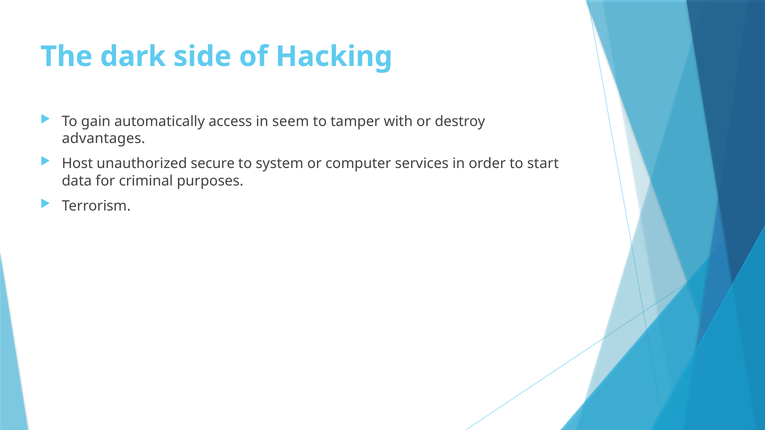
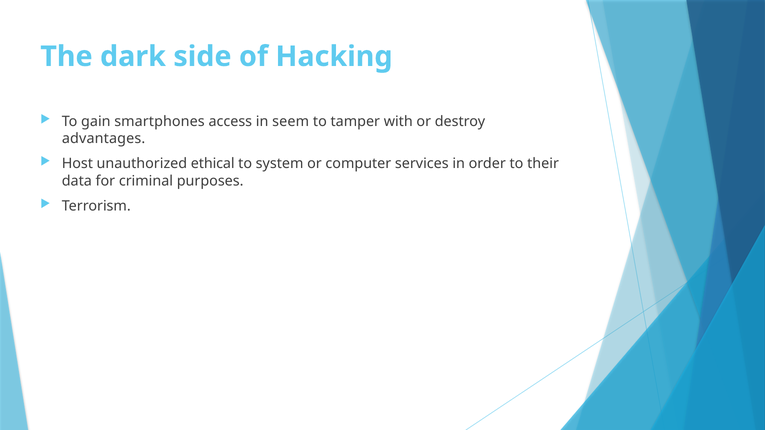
automatically: automatically -> smartphones (160, 121)
secure: secure -> ethical (213, 164)
start: start -> their (543, 164)
